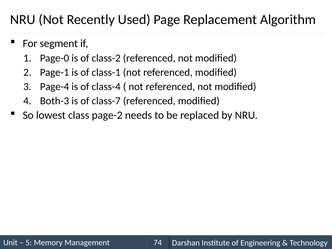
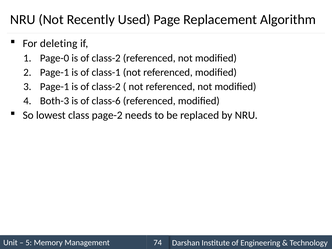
segment: segment -> deleting (59, 44)
Page-4: Page-4 -> Page-1 (55, 87)
class-4: class-4 -> class-2 (106, 87)
class-7: class-7 -> class-6 (106, 101)
